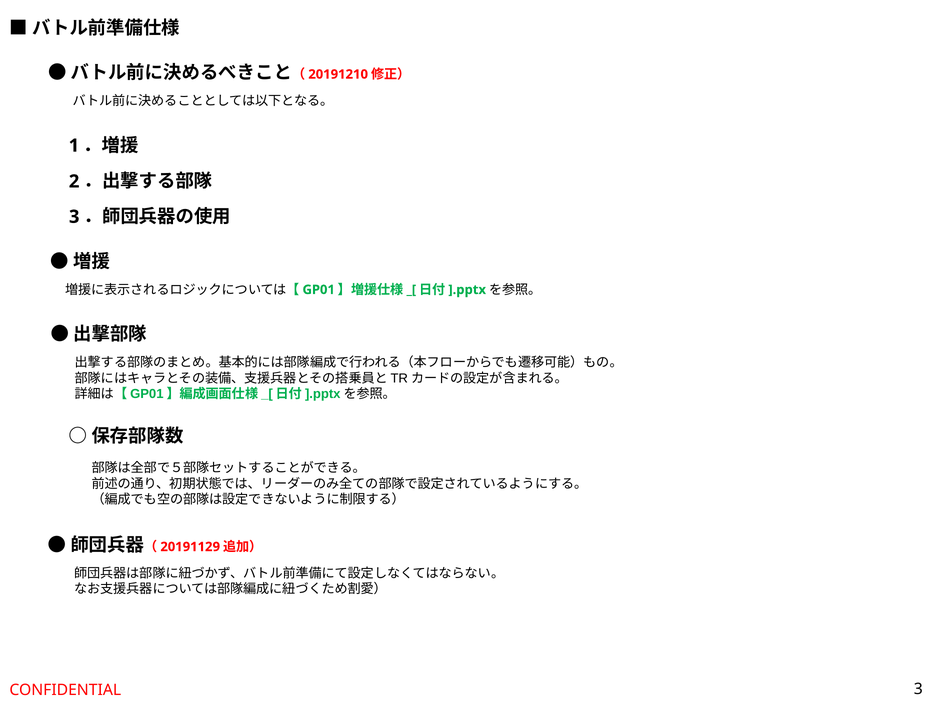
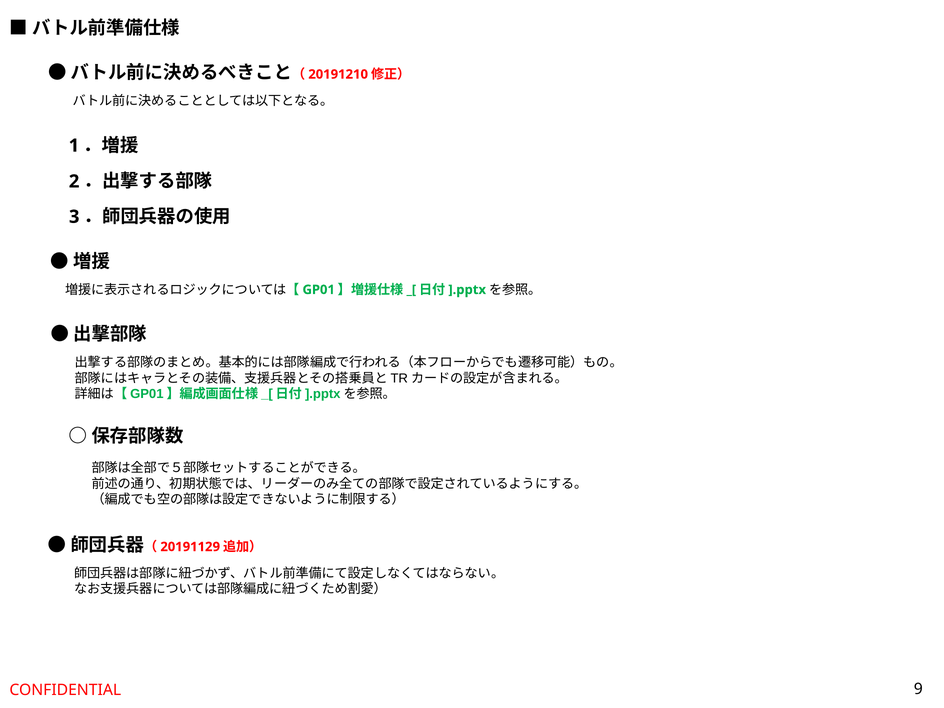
CONFIDENTIAL 3: 3 -> 9 (918, 689)
